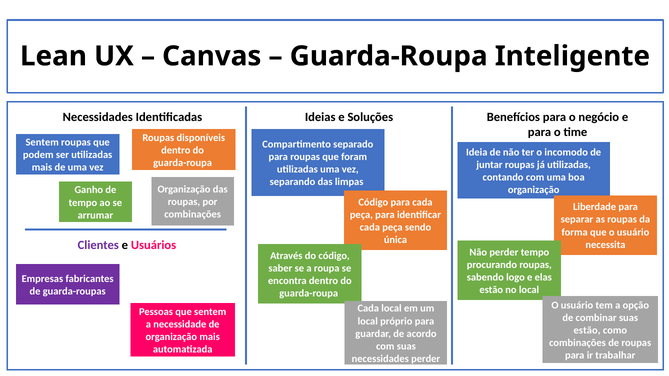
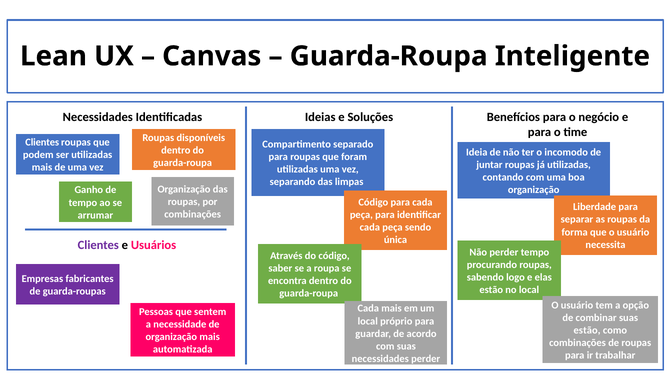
Sentem: Sentem -> Clientes (42, 143)
Cada local: local -> mais (392, 309)
